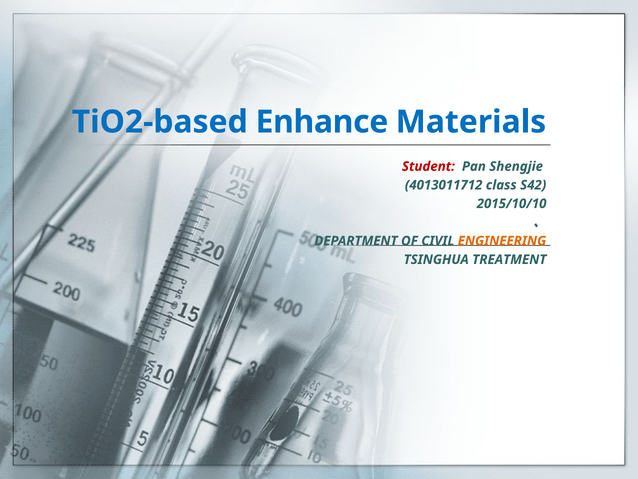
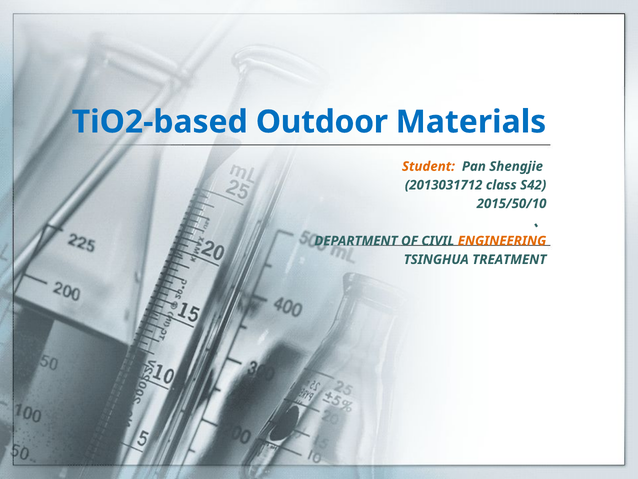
Enhance: Enhance -> Outdoor (322, 122)
Student colour: red -> orange (428, 166)
4013011712: 4013011712 -> 2013031712 (444, 185)
2015/10/10: 2015/10/10 -> 2015/50/10 (512, 203)
